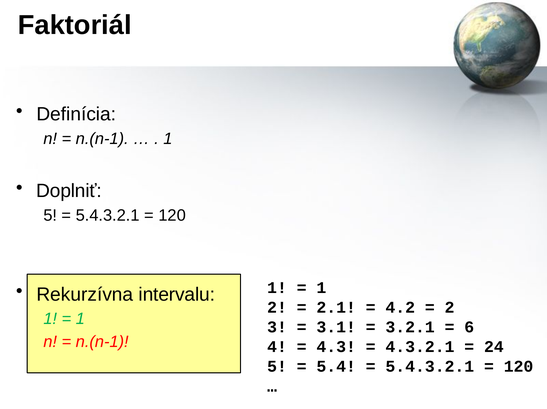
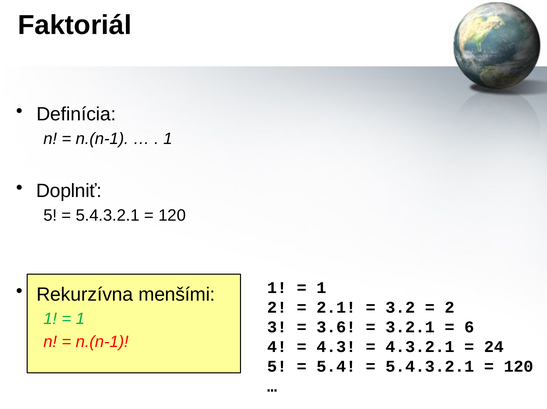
intervalu: intervalu -> menšími (177, 294)
4.2: 4.2 -> 3.2 (400, 307)
3.1: 3.1 -> 3.6 (336, 327)
